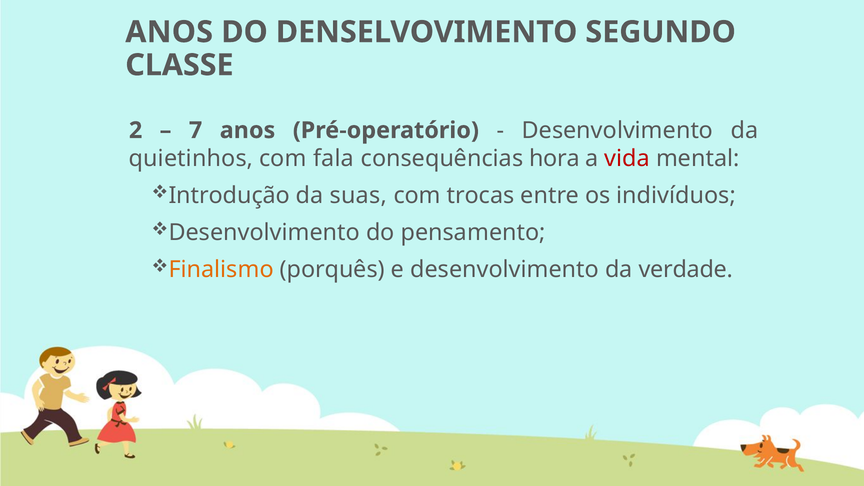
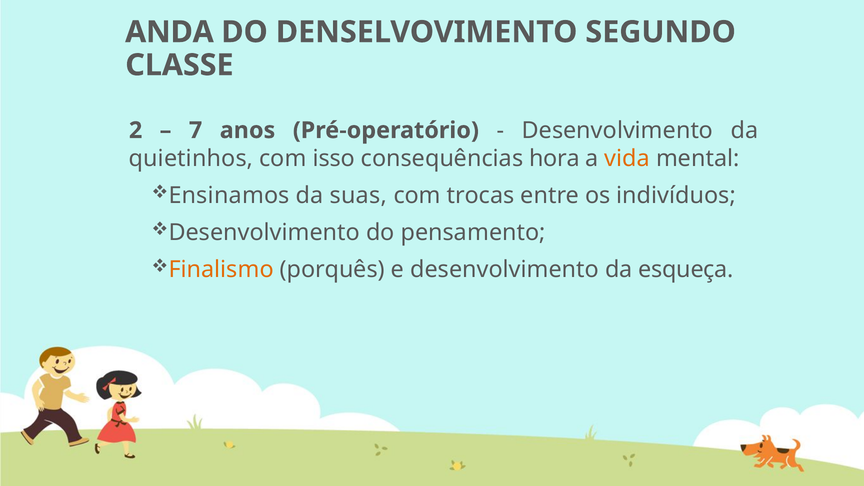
ANOS: ANOS -> ANDA (169, 32)
fala: fala -> isso (334, 158)
vida colour: red -> orange (627, 158)
Introdução: Introdução -> Ensinamos (229, 195)
verdade: verdade -> esqueça (686, 270)
